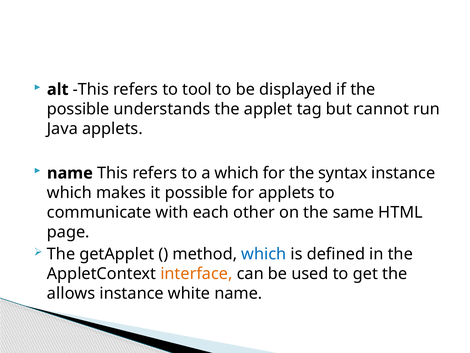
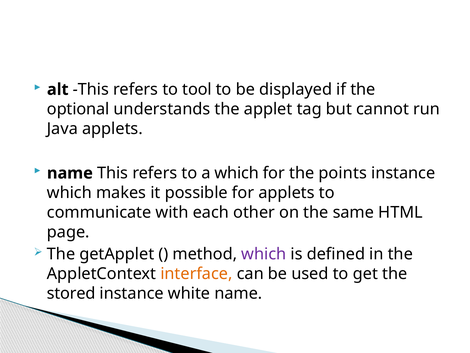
possible: possible -> optional (78, 109)
syntax: syntax -> points (343, 173)
which colour: blue -> purple (264, 254)
allows: allows -> stored (71, 293)
